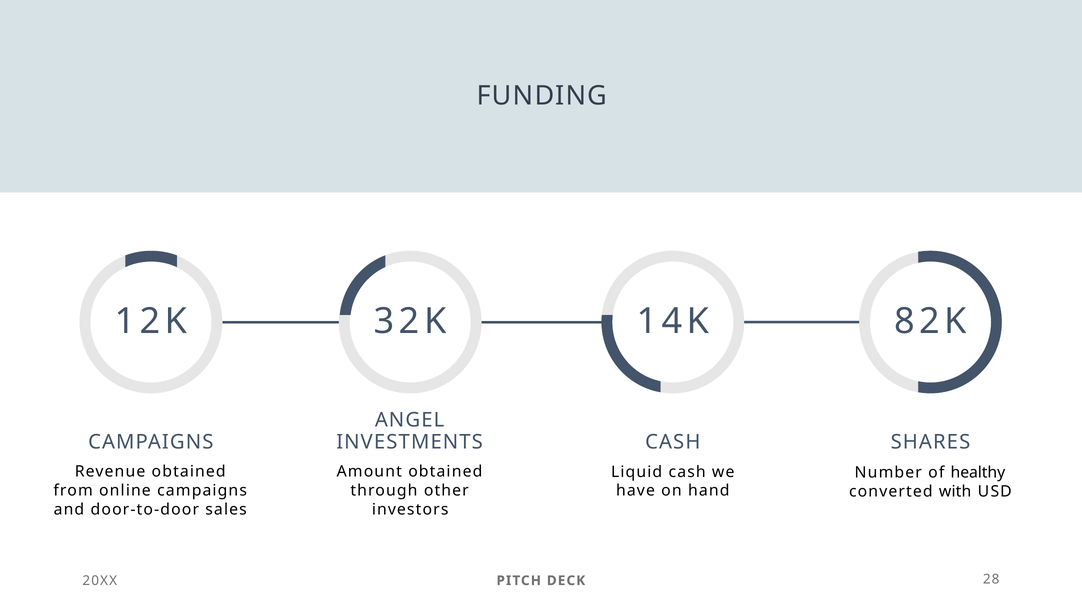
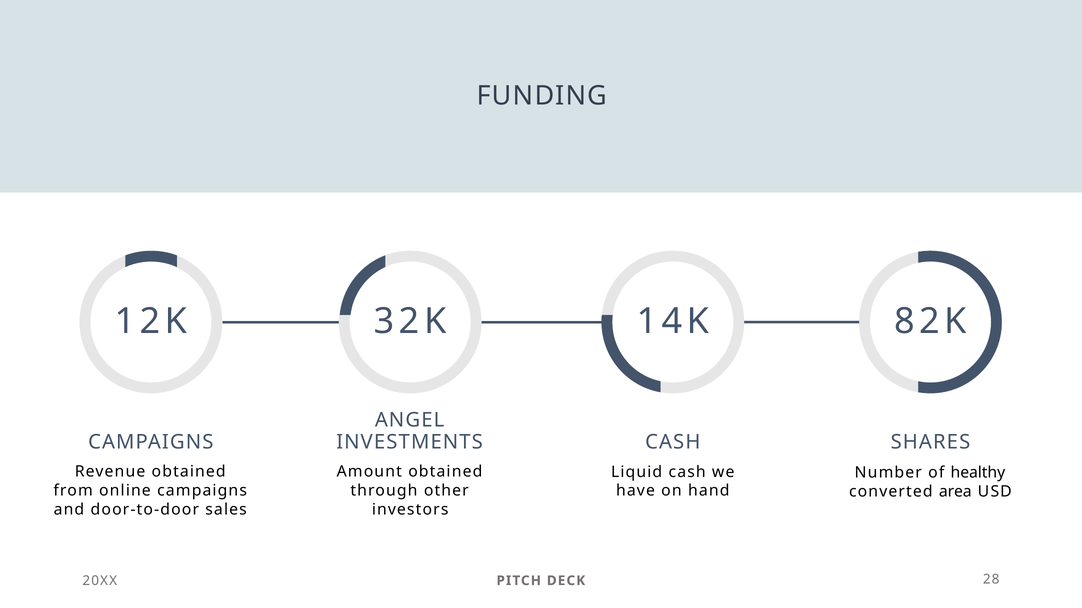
with: with -> area (955, 492)
